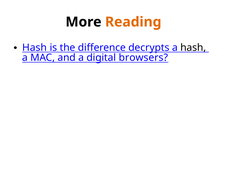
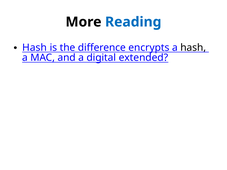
Reading colour: orange -> blue (133, 22)
decrypts: decrypts -> encrypts (149, 48)
browsers: browsers -> extended (143, 58)
